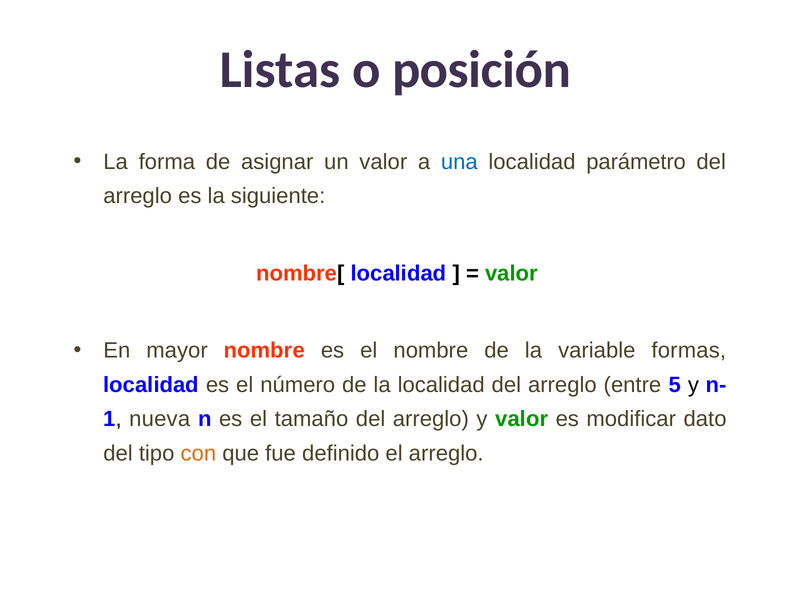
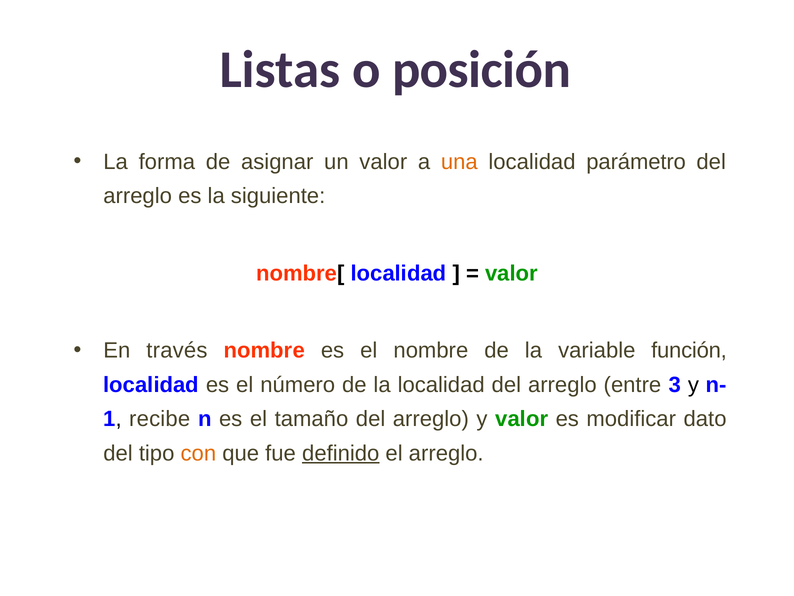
una colour: blue -> orange (459, 162)
mayor: mayor -> través (177, 350)
formas: formas -> función (689, 350)
5: 5 -> 3 (675, 384)
nueva: nueva -> recibe (160, 419)
definido underline: none -> present (341, 453)
